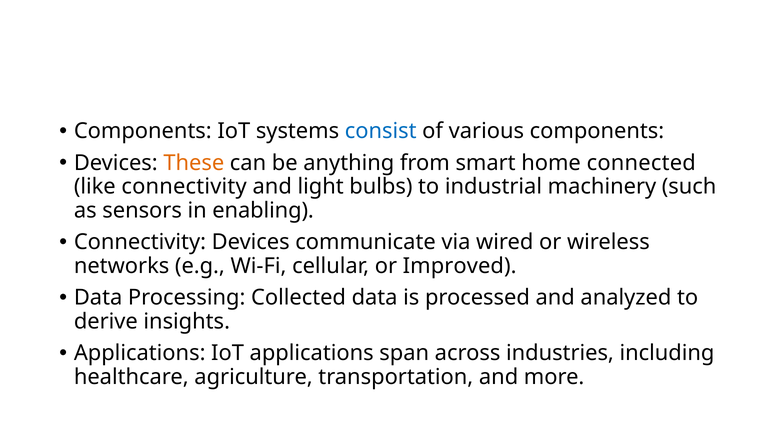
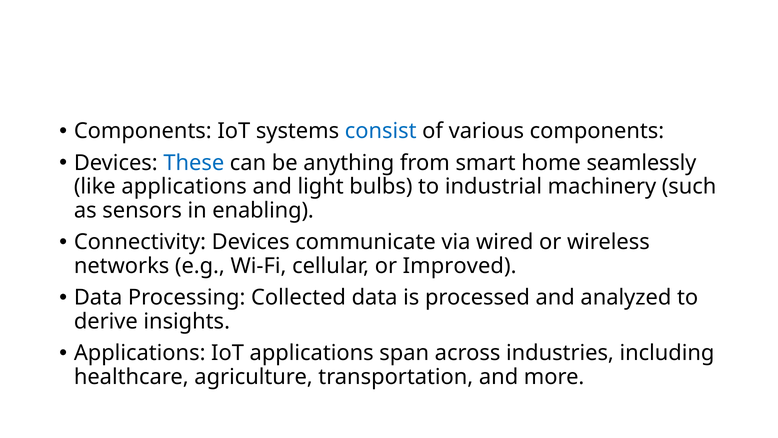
These colour: orange -> blue (194, 163)
connected: connected -> seamlessly (641, 163)
like connectivity: connectivity -> applications (184, 187)
